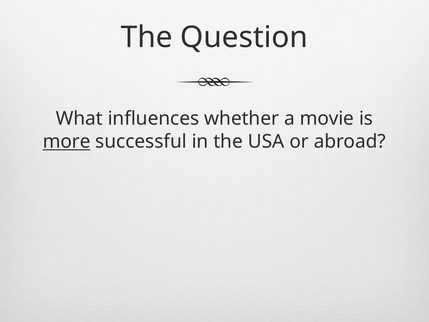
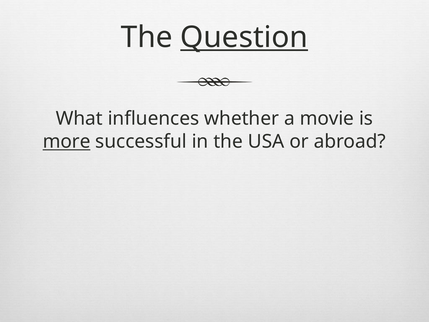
Question underline: none -> present (244, 37)
